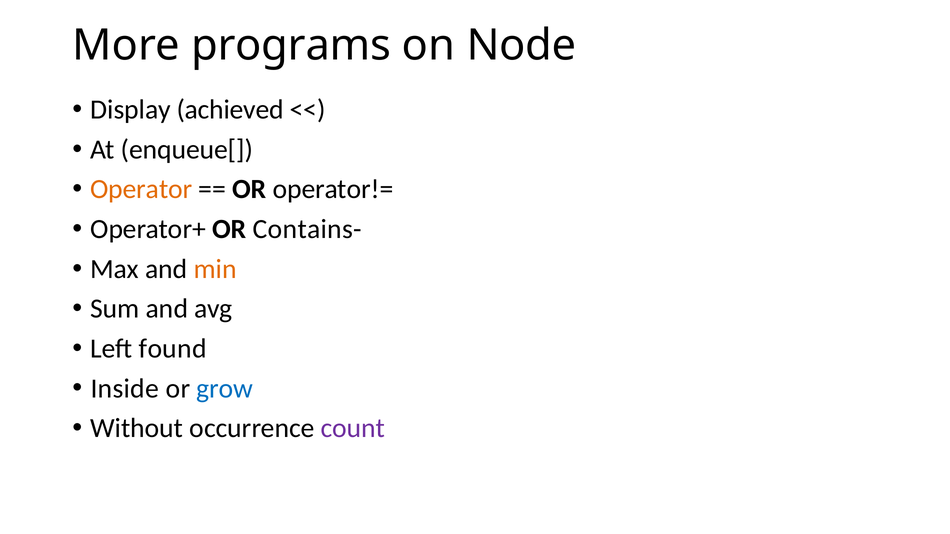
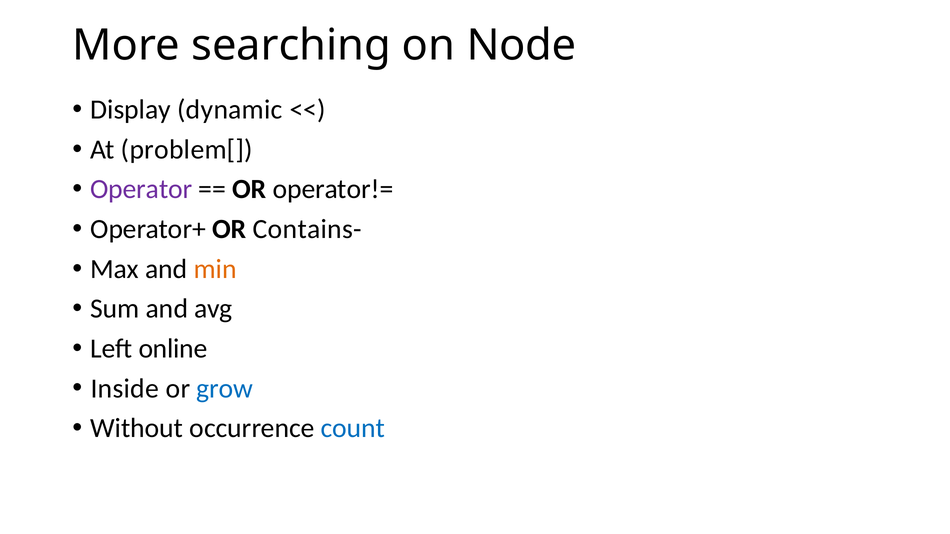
programs: programs -> searching (291, 45)
achieved: achieved -> dynamic (230, 110)
enqueue[: enqueue[ -> problem[ (187, 150)
Operator colour: orange -> purple (141, 189)
found: found -> online (173, 349)
count colour: purple -> blue (353, 428)
